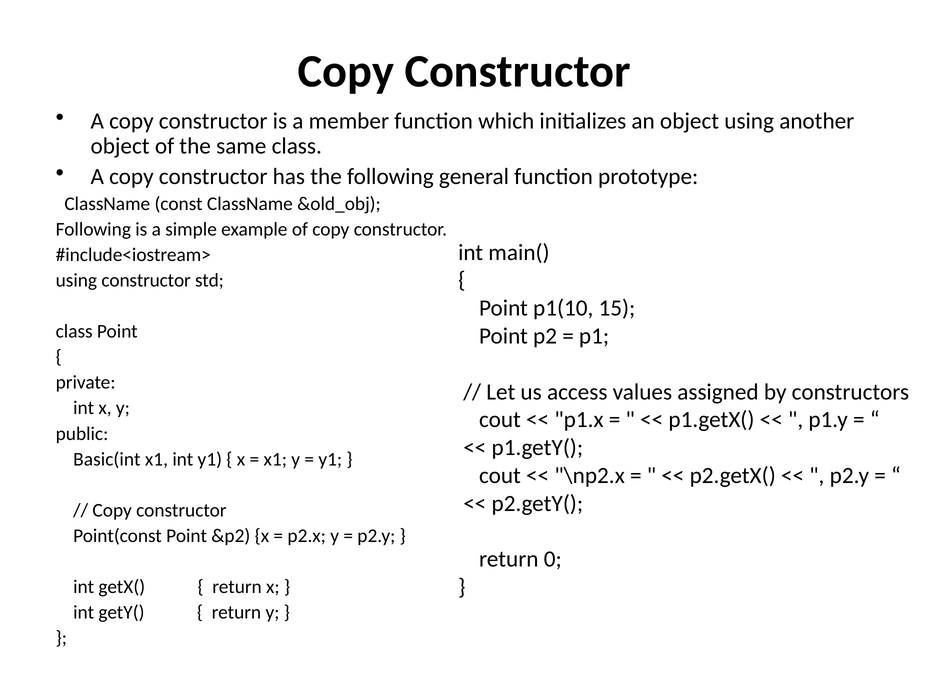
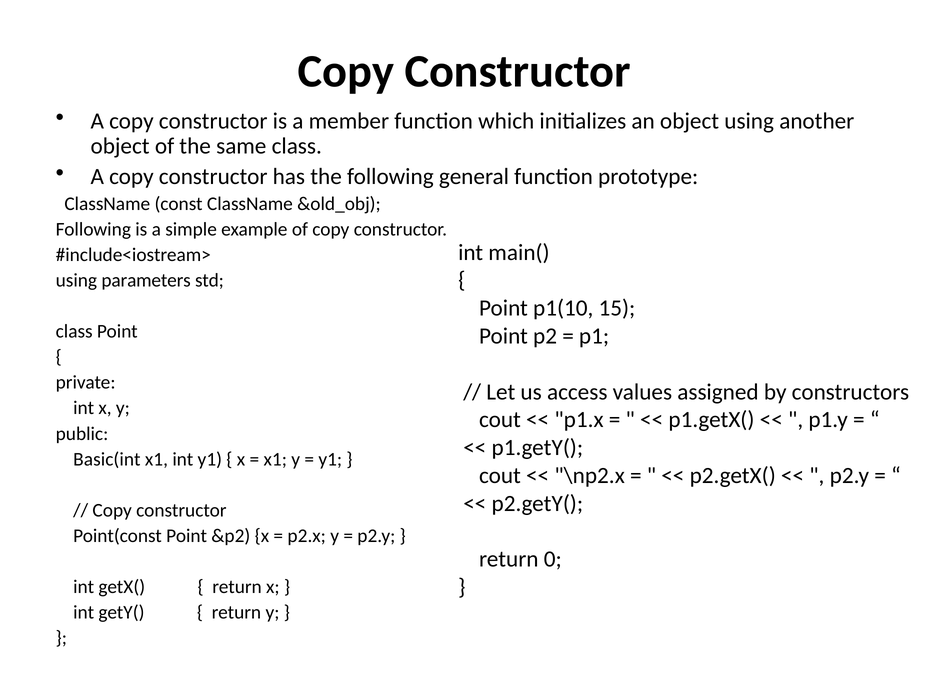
using constructor: constructor -> parameters (146, 280)
